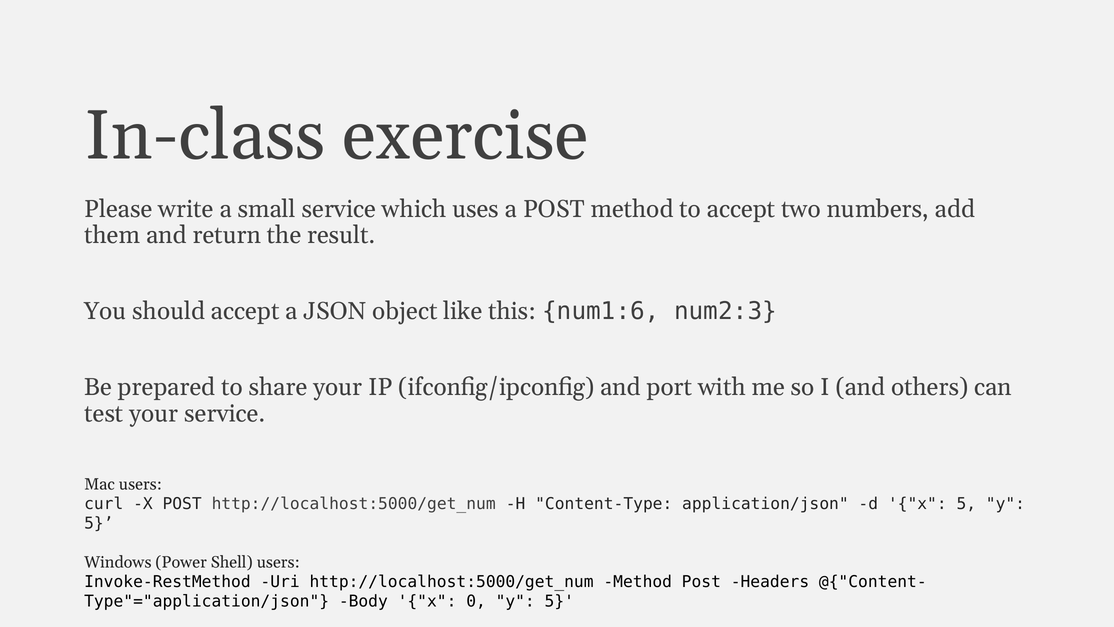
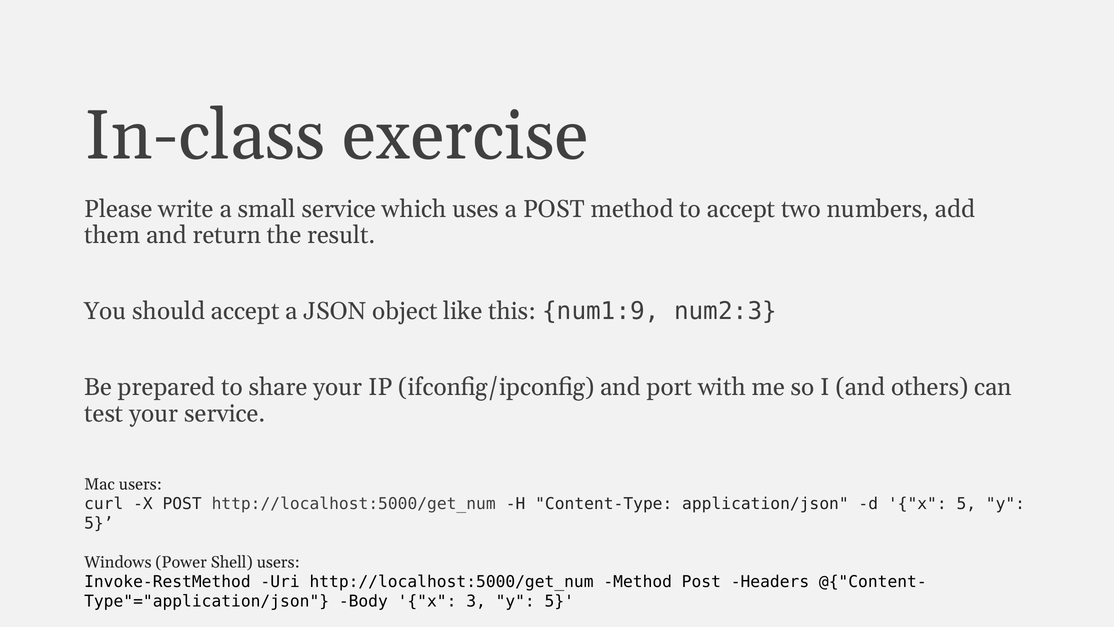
num1:6: num1:6 -> num1:9 (601, 311)
0: 0 -> 3 (476, 601)
